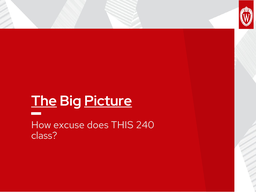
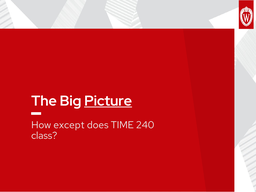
The underline: present -> none (44, 101)
excuse: excuse -> except (69, 125)
THIS: THIS -> TIME (122, 125)
